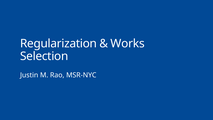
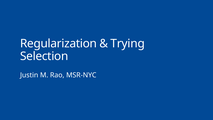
Works: Works -> Trying (128, 43)
